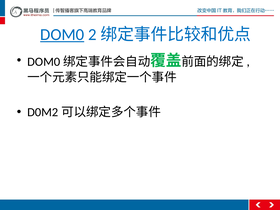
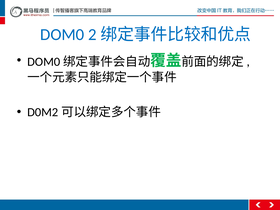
DOM0 underline: present -> none (62, 35)
